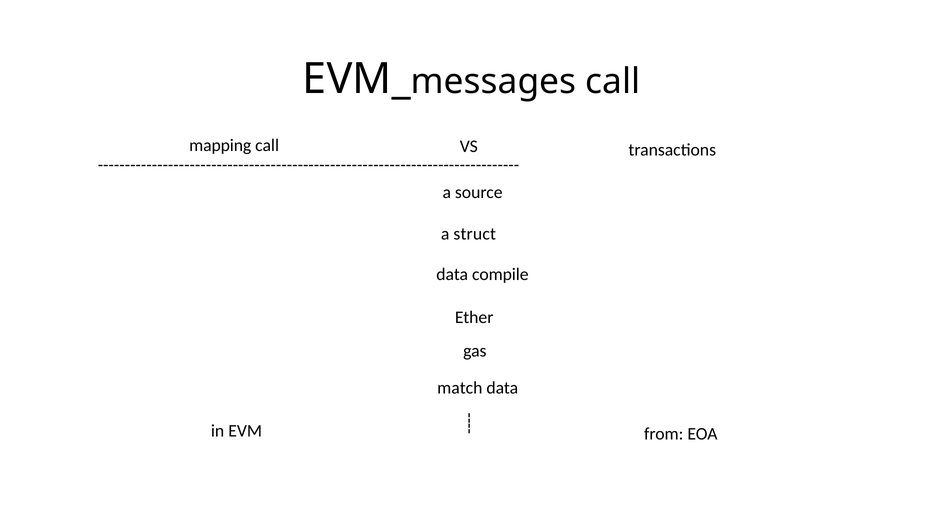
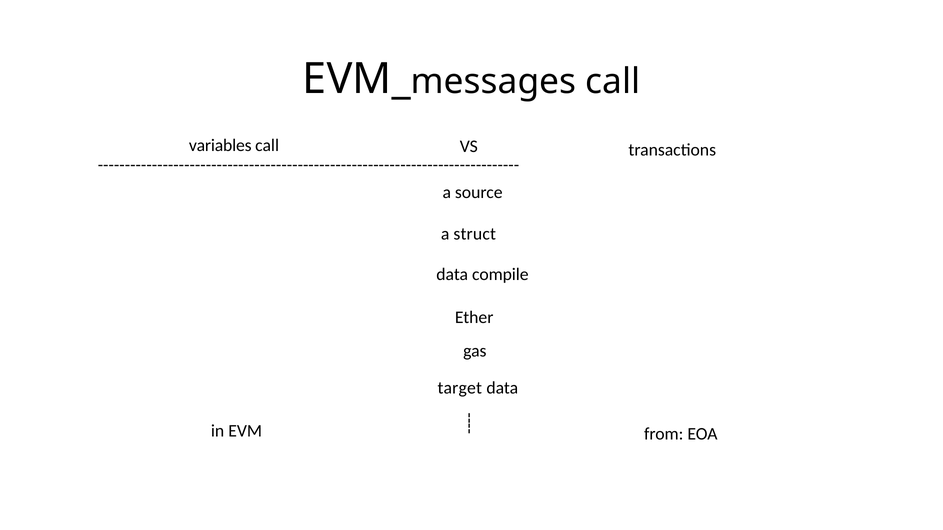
mapping: mapping -> variables (220, 145)
match: match -> target (460, 388)
